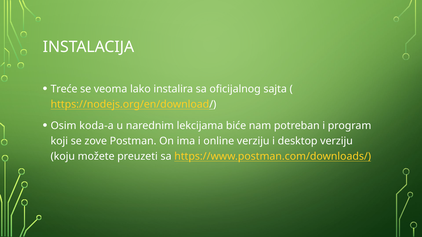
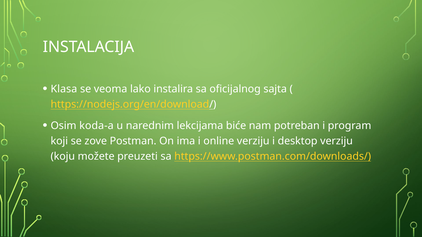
Treće: Treće -> Klasa (64, 89)
